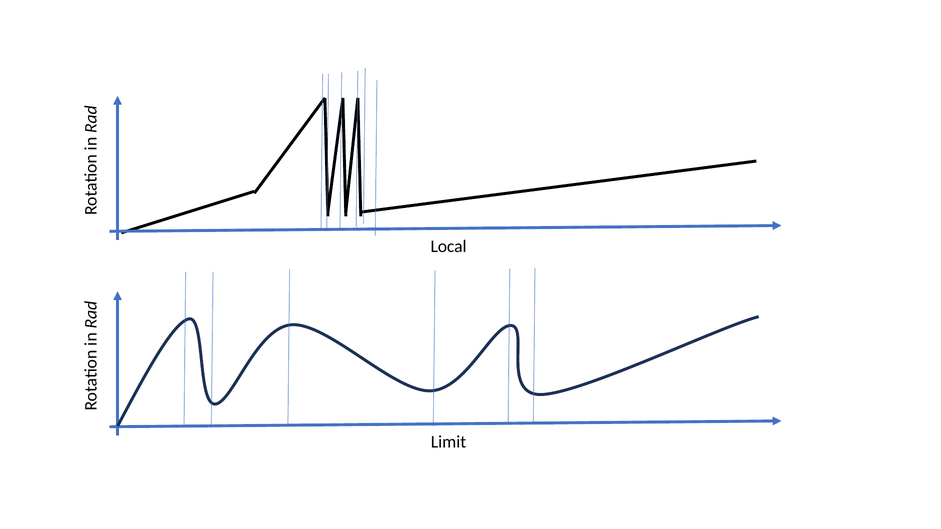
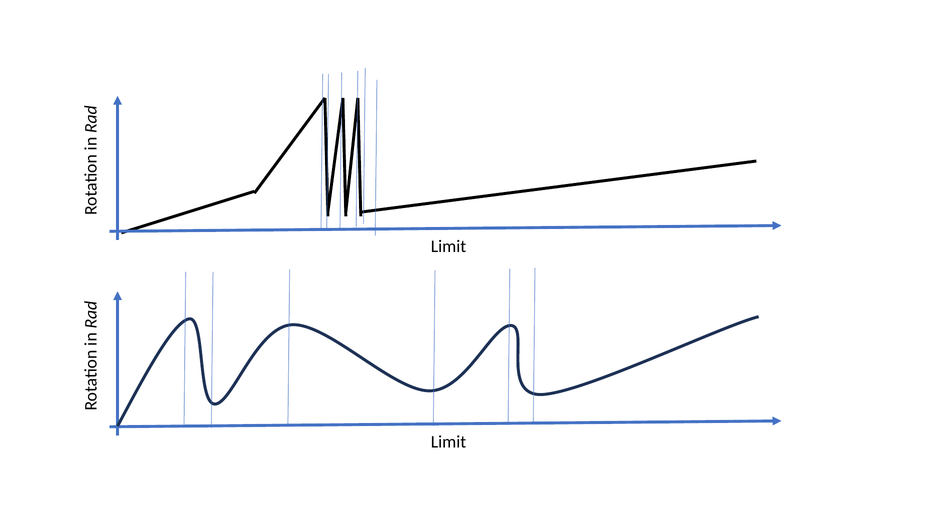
Local: Local -> Limit (448, 247)
